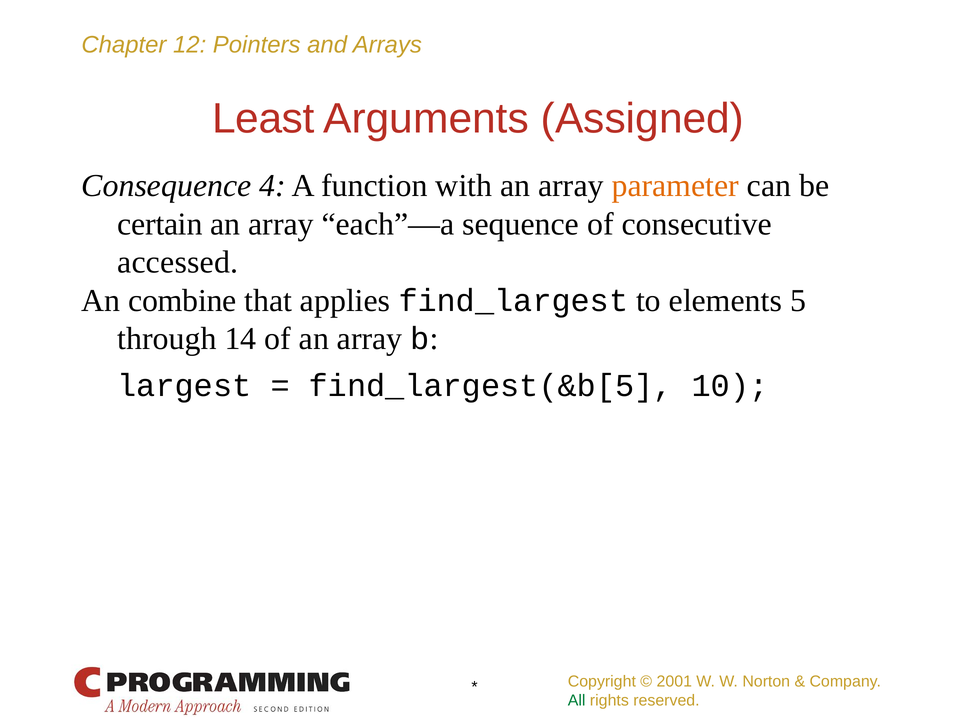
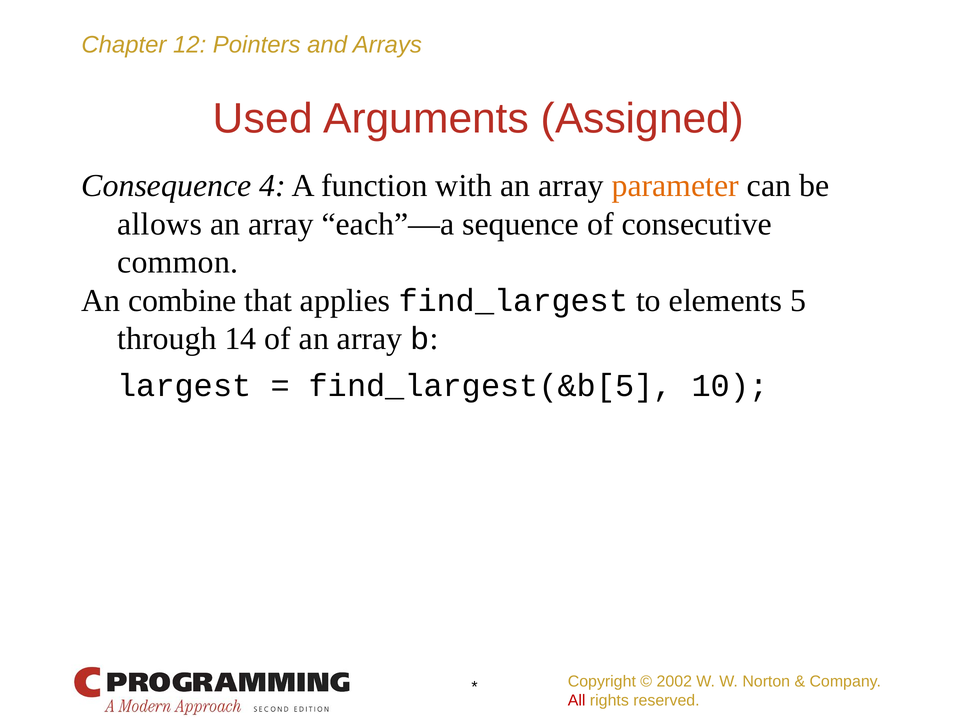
Least: Least -> Used (263, 119)
certain: certain -> allows (160, 224)
accessed: accessed -> common (178, 262)
2001: 2001 -> 2002 (674, 681)
All colour: green -> red (577, 700)
